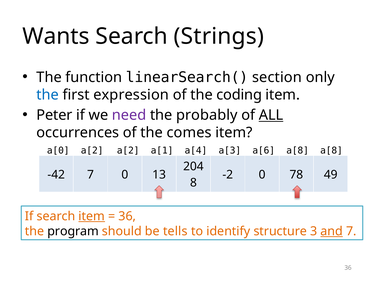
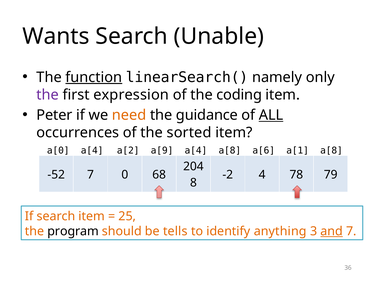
Strings: Strings -> Unable (219, 36)
function underline: none -> present (94, 77)
section: section -> namely (277, 77)
the colour: blue -> purple (48, 95)
need colour: purple -> orange (129, 115)
probably: probably -> guidance (207, 115)
comes: comes -> sorted (189, 132)
a[0 a[2: a[2 -> a[4 (92, 150)
a[1: a[1 -> a[9 (162, 150)
a[4 a[3: a[3 -> a[8 (230, 150)
a[6 a[8: a[8 -> a[1 (298, 150)
-42: -42 -> -52 (56, 174)
13: 13 -> 68 (159, 174)
-2 0: 0 -> 4 (262, 174)
49: 49 -> 79 (331, 174)
item underline: present -> none (92, 216)
36: 36 -> 25 (127, 216)
structure: structure -> anything (280, 231)
